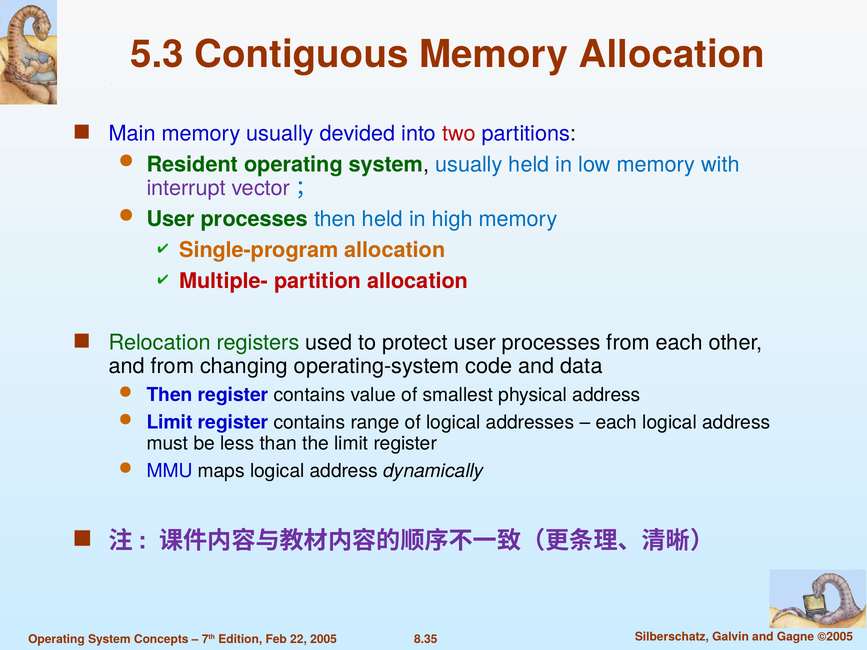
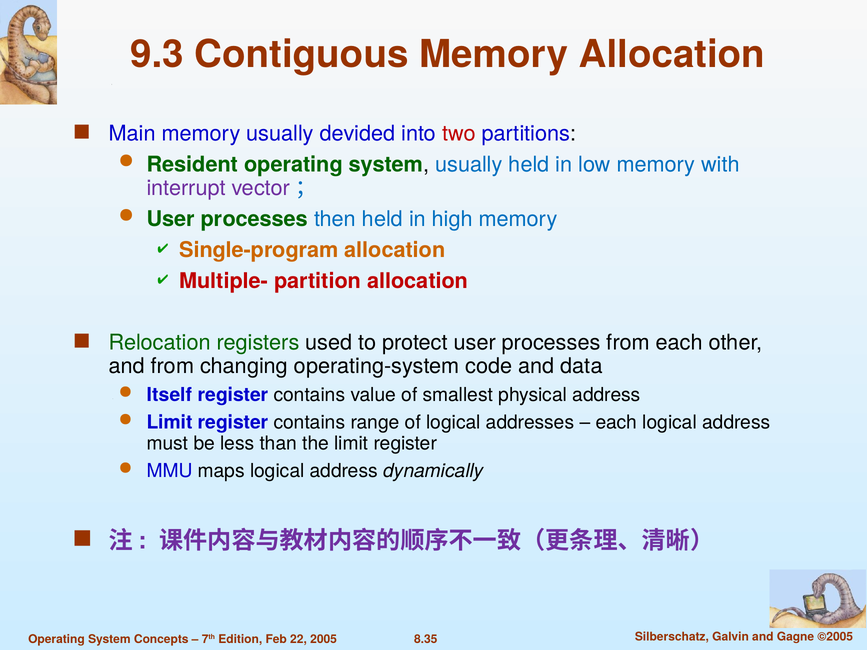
5.3: 5.3 -> 9.3 (157, 55)
Then: Then -> Itself (170, 395)
